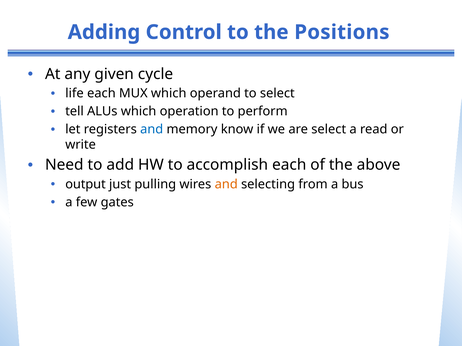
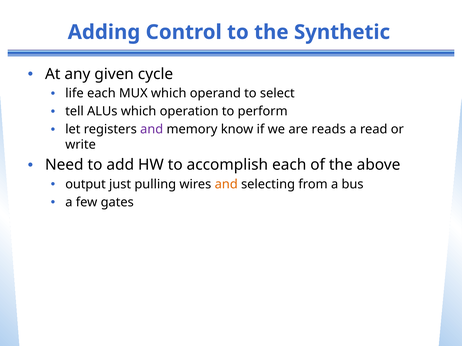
Positions: Positions -> Synthetic (342, 32)
and colour: blue -> purple (152, 130)
are select: select -> reads (329, 130)
